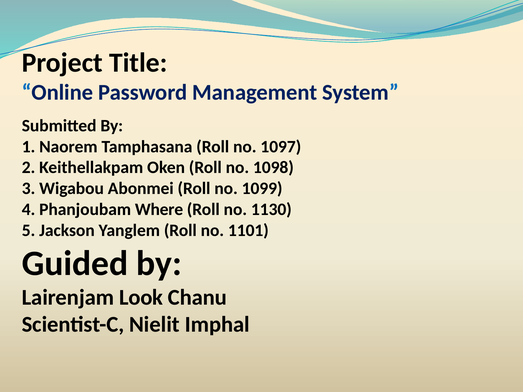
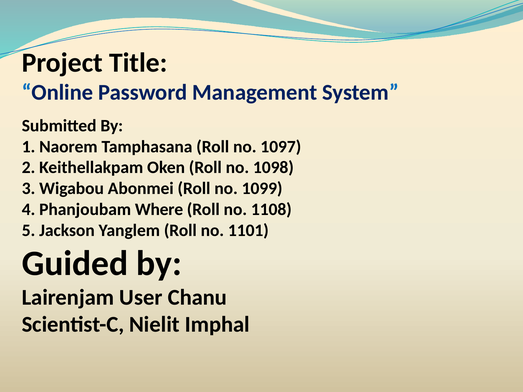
1130: 1130 -> 1108 (271, 209)
Look: Look -> User (141, 297)
